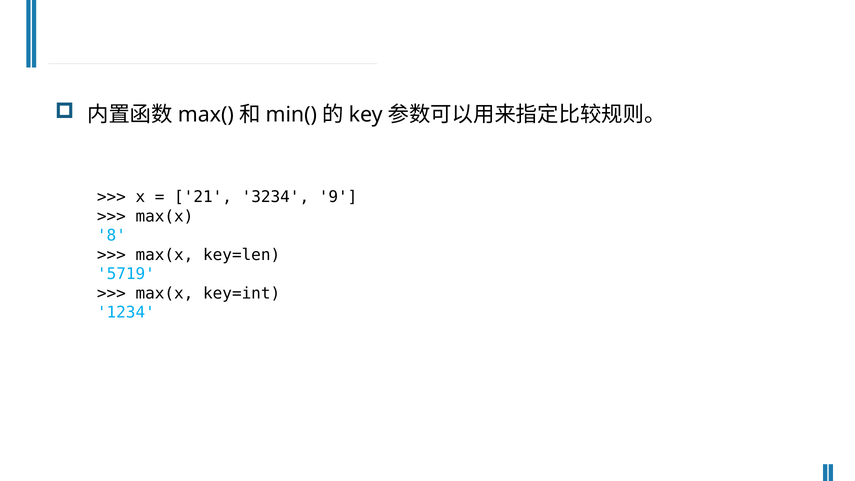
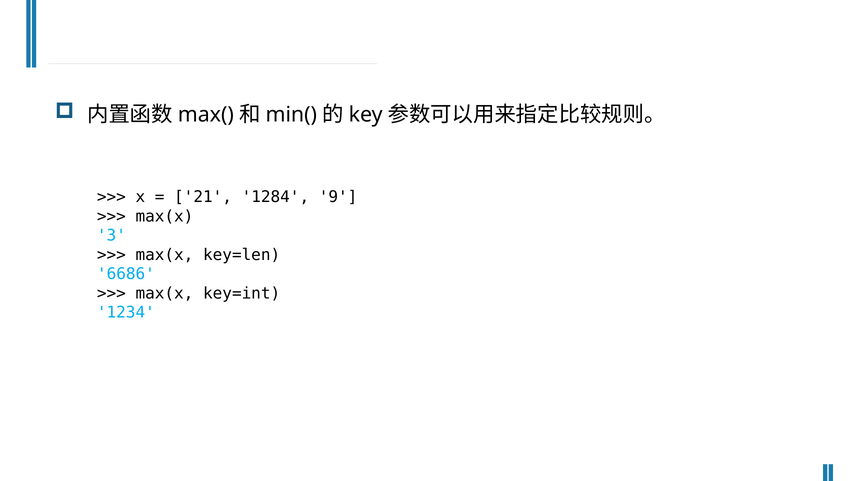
3234: 3234 -> 1284 (275, 197)
8: 8 -> 3 (111, 236)
5719: 5719 -> 6686 (126, 274)
